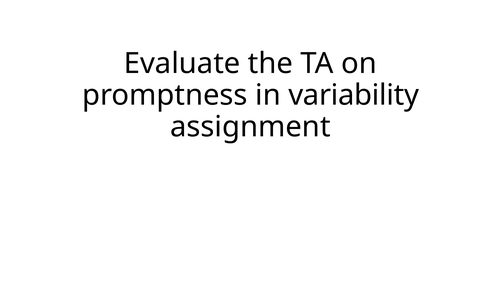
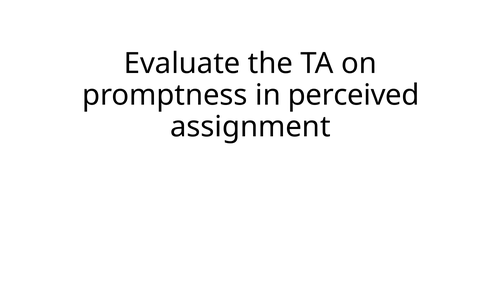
variability: variability -> perceived (354, 95)
